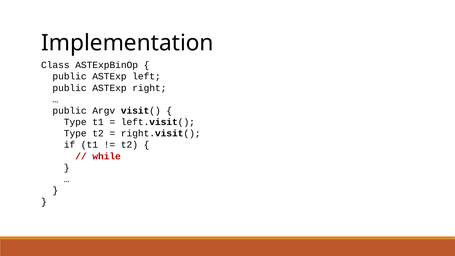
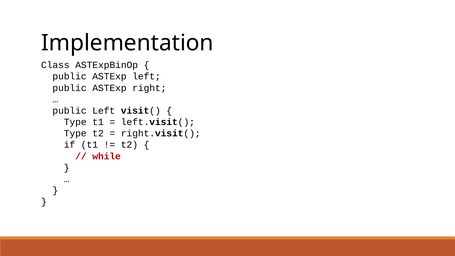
public Argv: Argv -> Left (104, 111)
